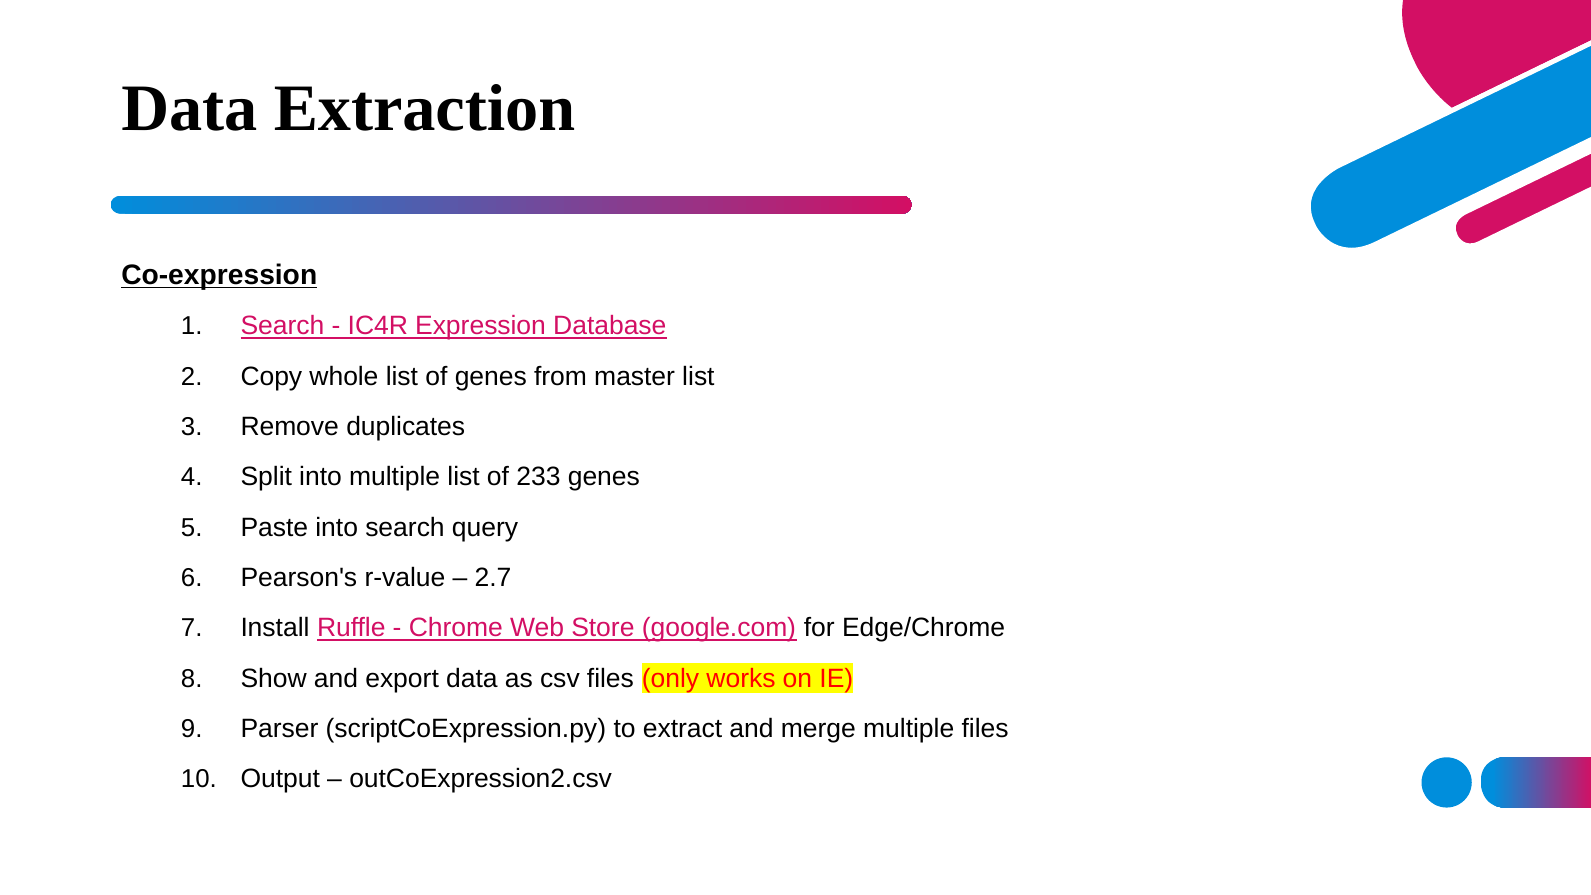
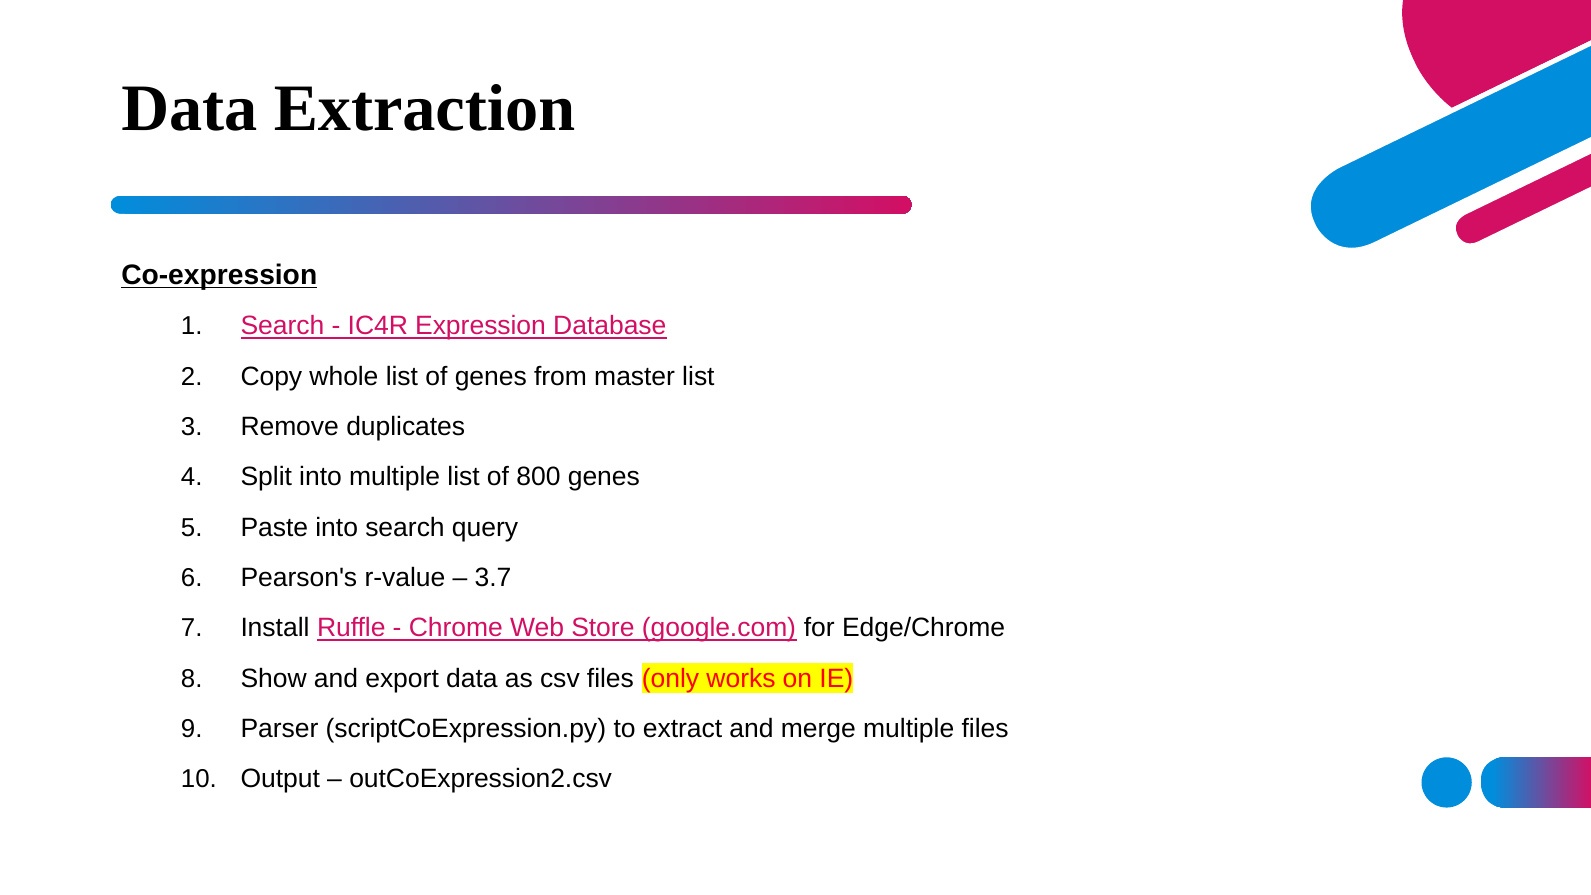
233: 233 -> 800 (538, 477)
2.7: 2.7 -> 3.7 (493, 578)
